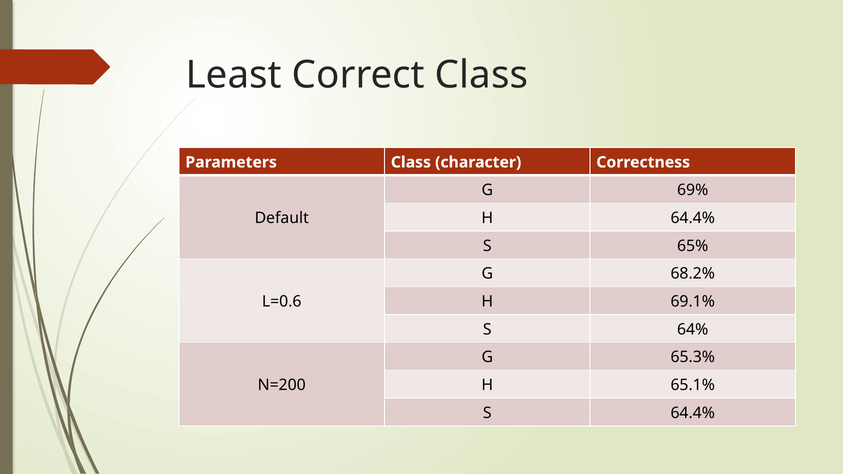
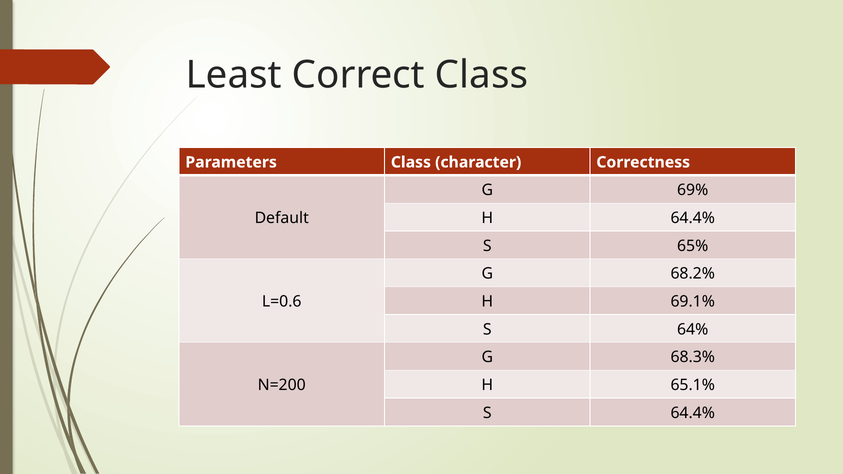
65.3%: 65.3% -> 68.3% (693, 357)
